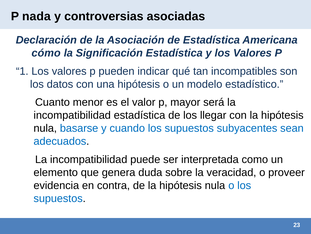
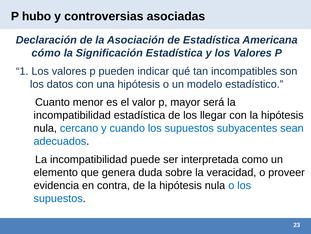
nada: nada -> hubo (37, 16)
basarse: basarse -> cercano (79, 128)
